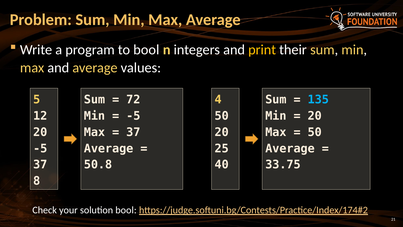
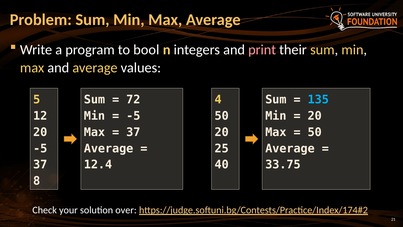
print colour: yellow -> pink (262, 50)
50.8: 50.8 -> 12.4 (98, 165)
solution bool: bool -> over (126, 210)
